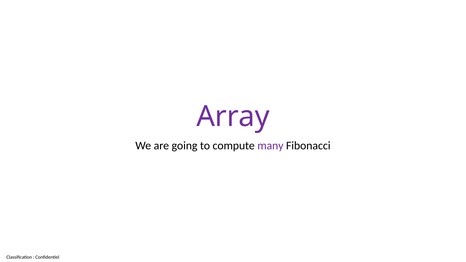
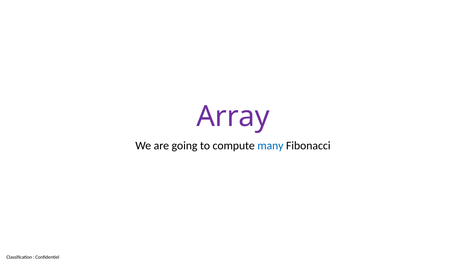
many colour: purple -> blue (270, 146)
